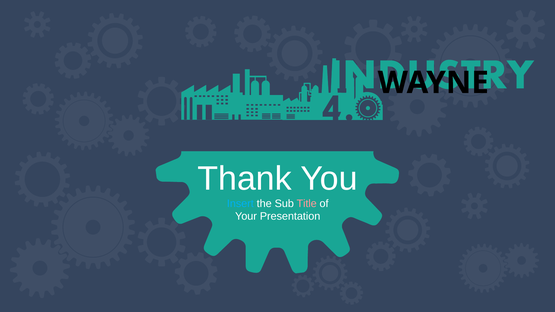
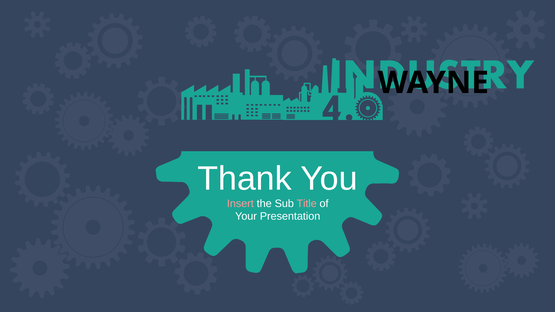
Insert colour: light blue -> pink (240, 204)
